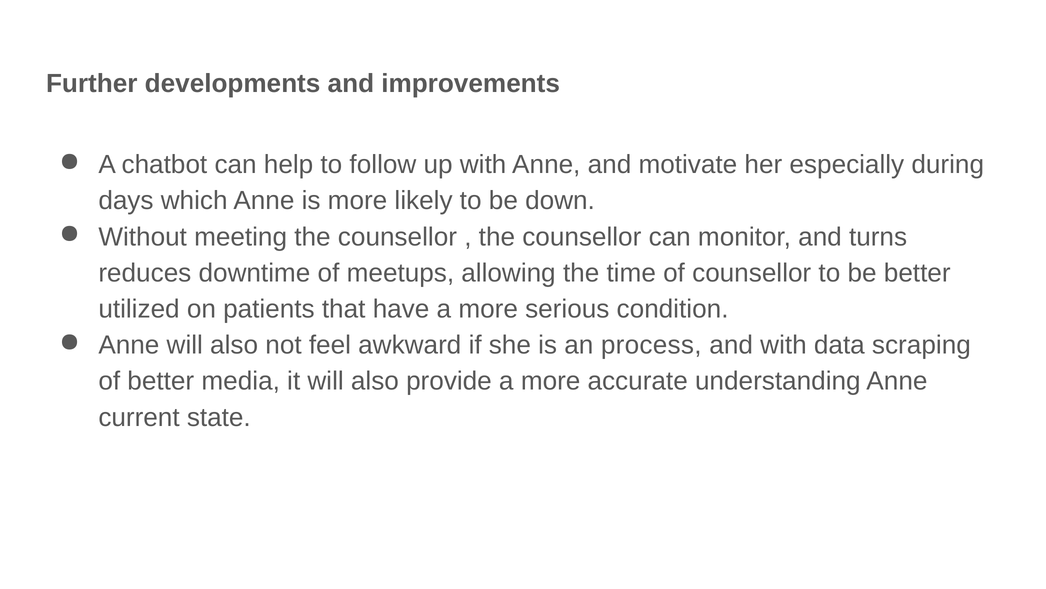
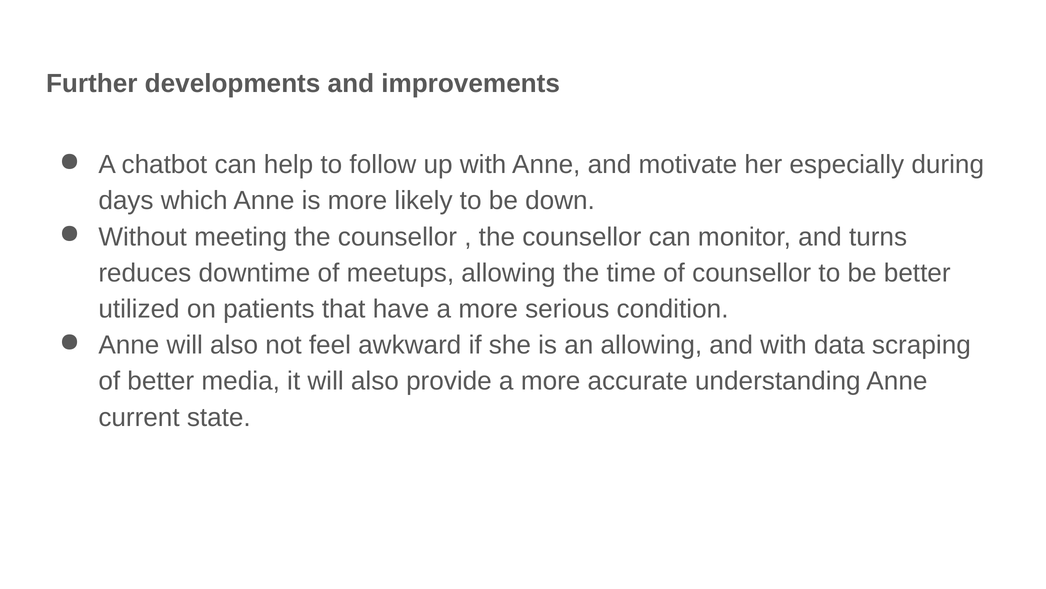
an process: process -> allowing (651, 345)
